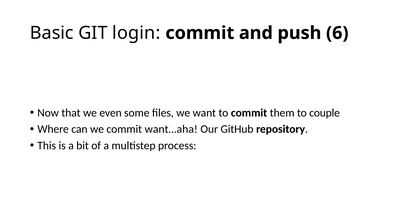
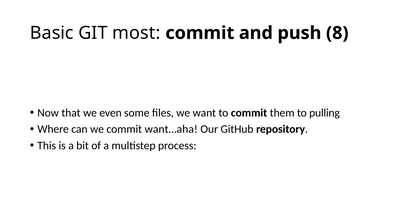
login: login -> most (136, 33)
6: 6 -> 8 (337, 33)
couple: couple -> pulling (325, 113)
